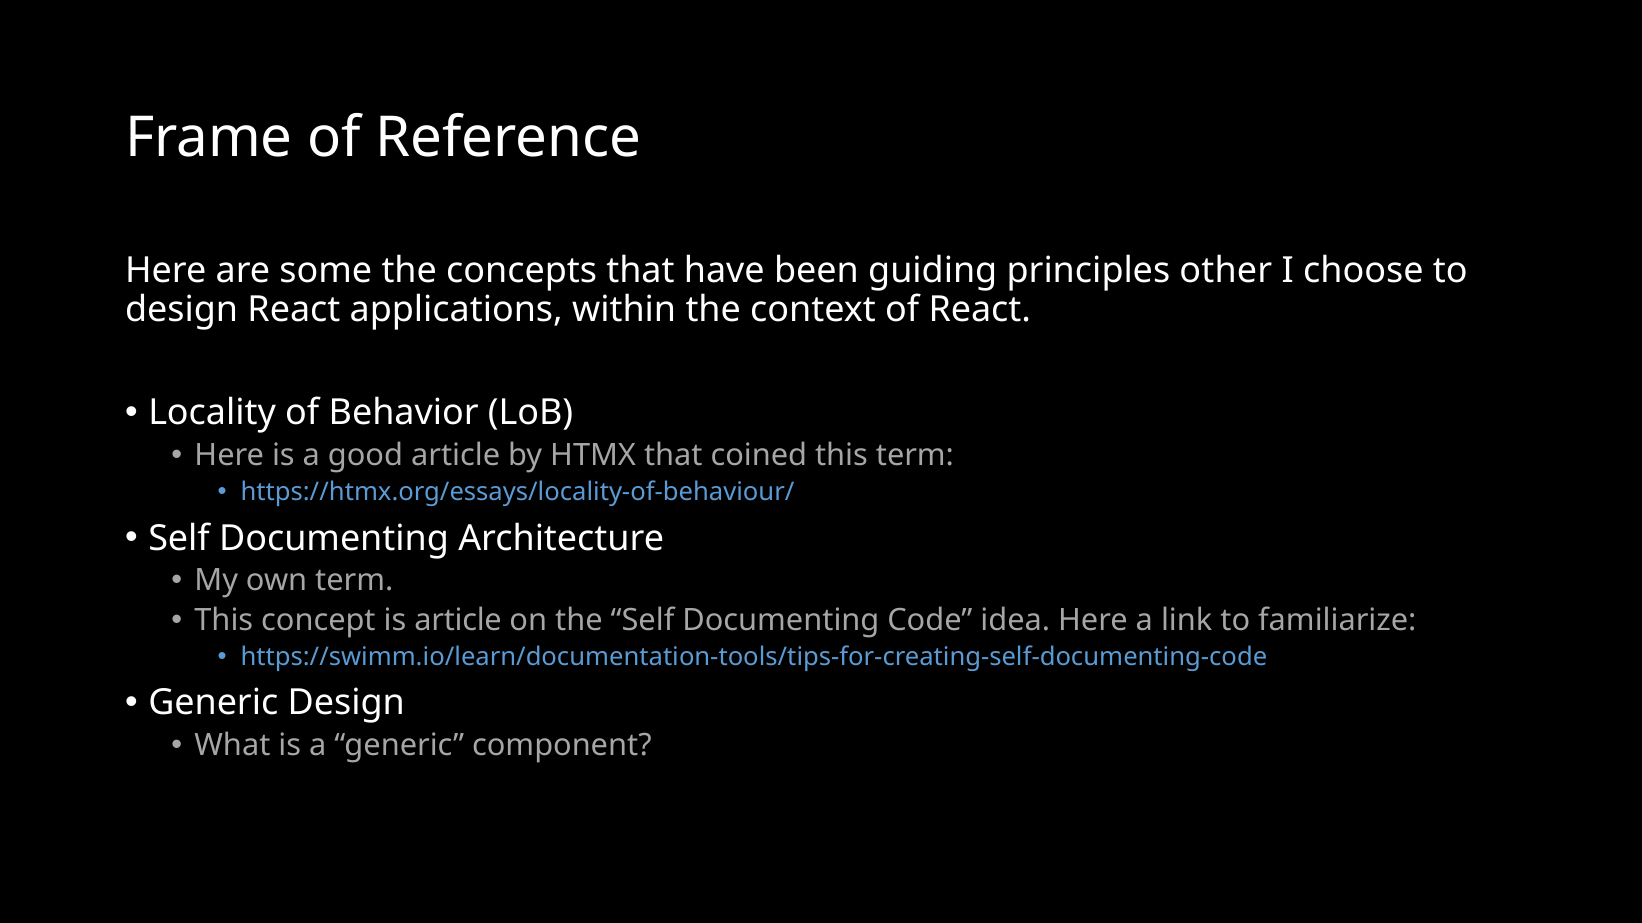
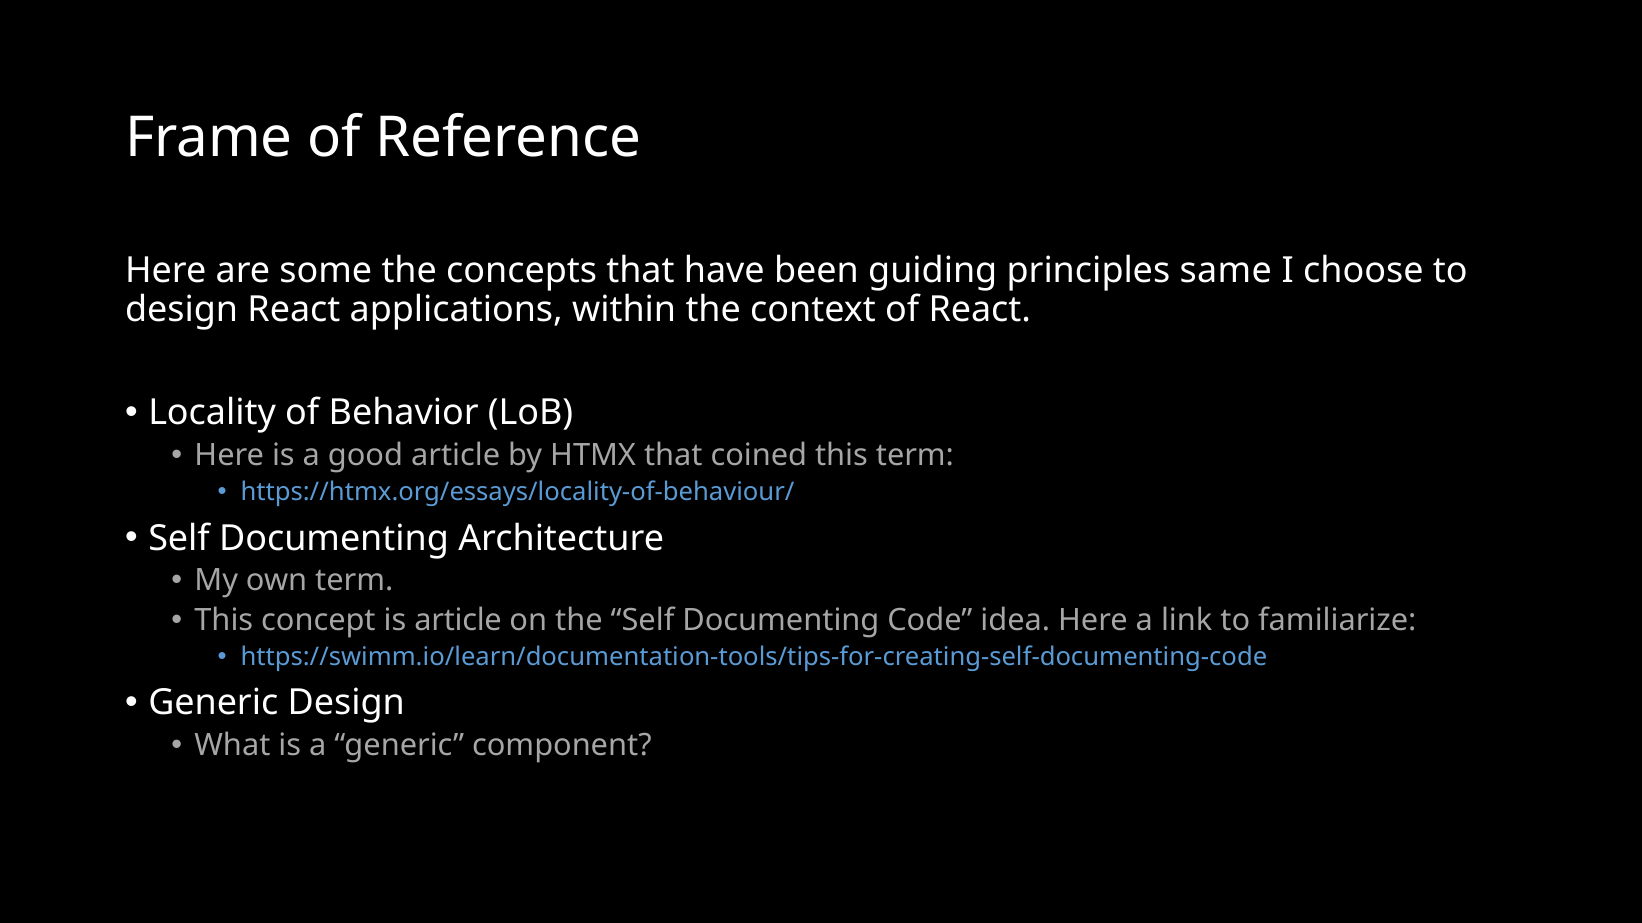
other: other -> same (1226, 271)
